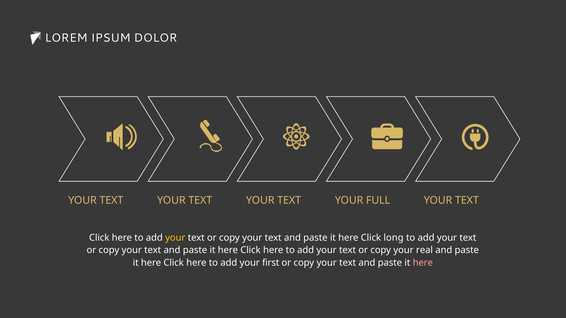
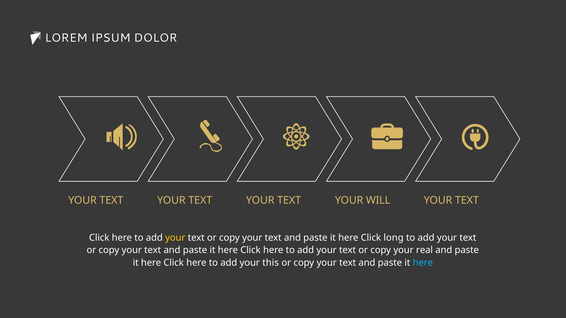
FULL: FULL -> WILL (378, 200)
first: first -> this (271, 263)
here colour: pink -> light blue (423, 263)
